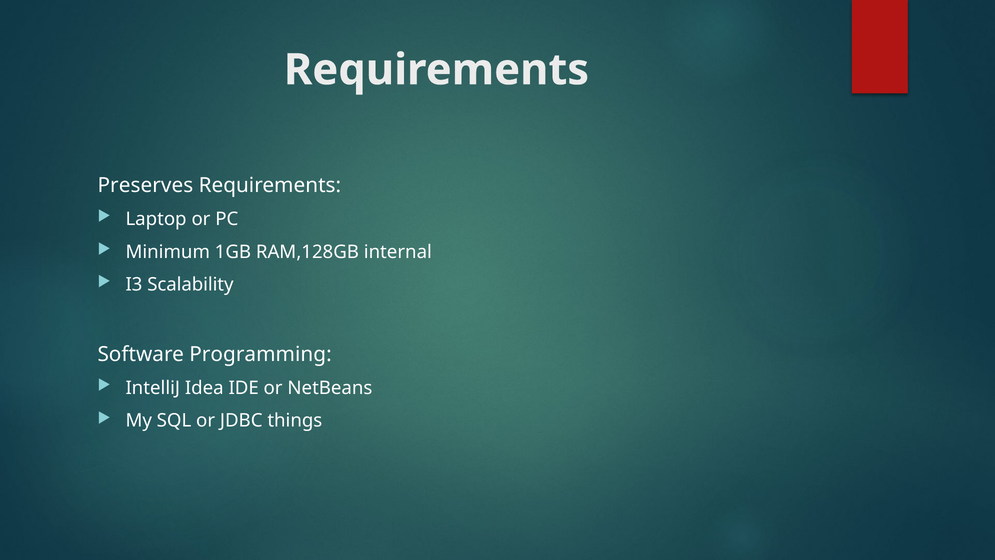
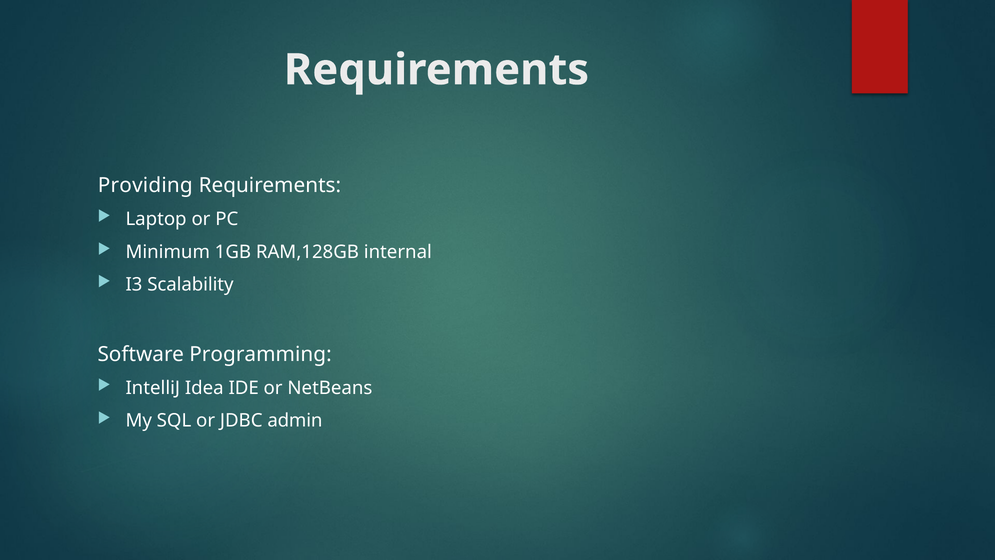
Preserves: Preserves -> Providing (145, 185)
things: things -> admin (295, 421)
